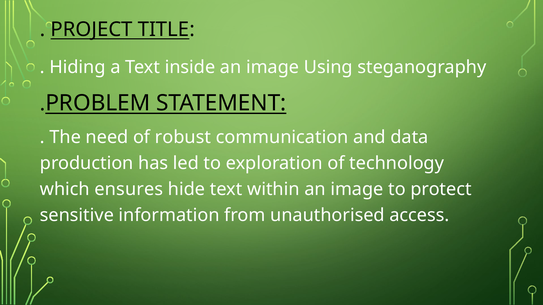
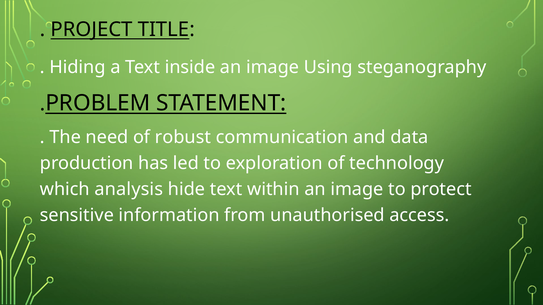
ensures: ensures -> analysis (129, 190)
